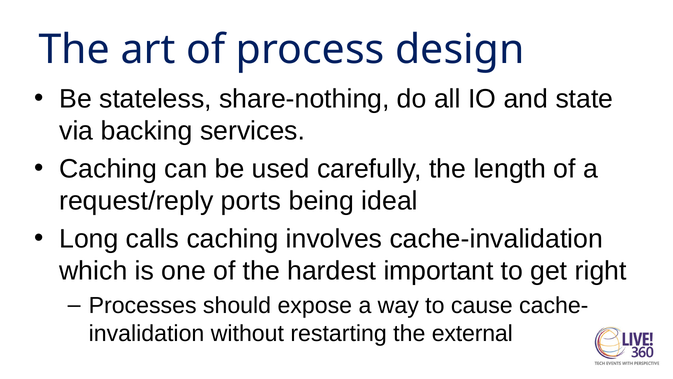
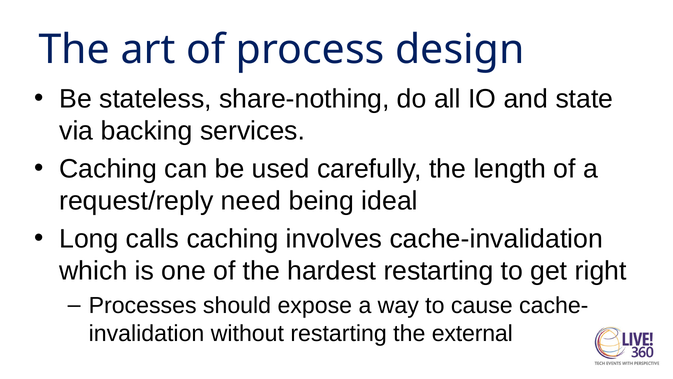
ports: ports -> need (251, 201)
hardest important: important -> restarting (439, 270)
